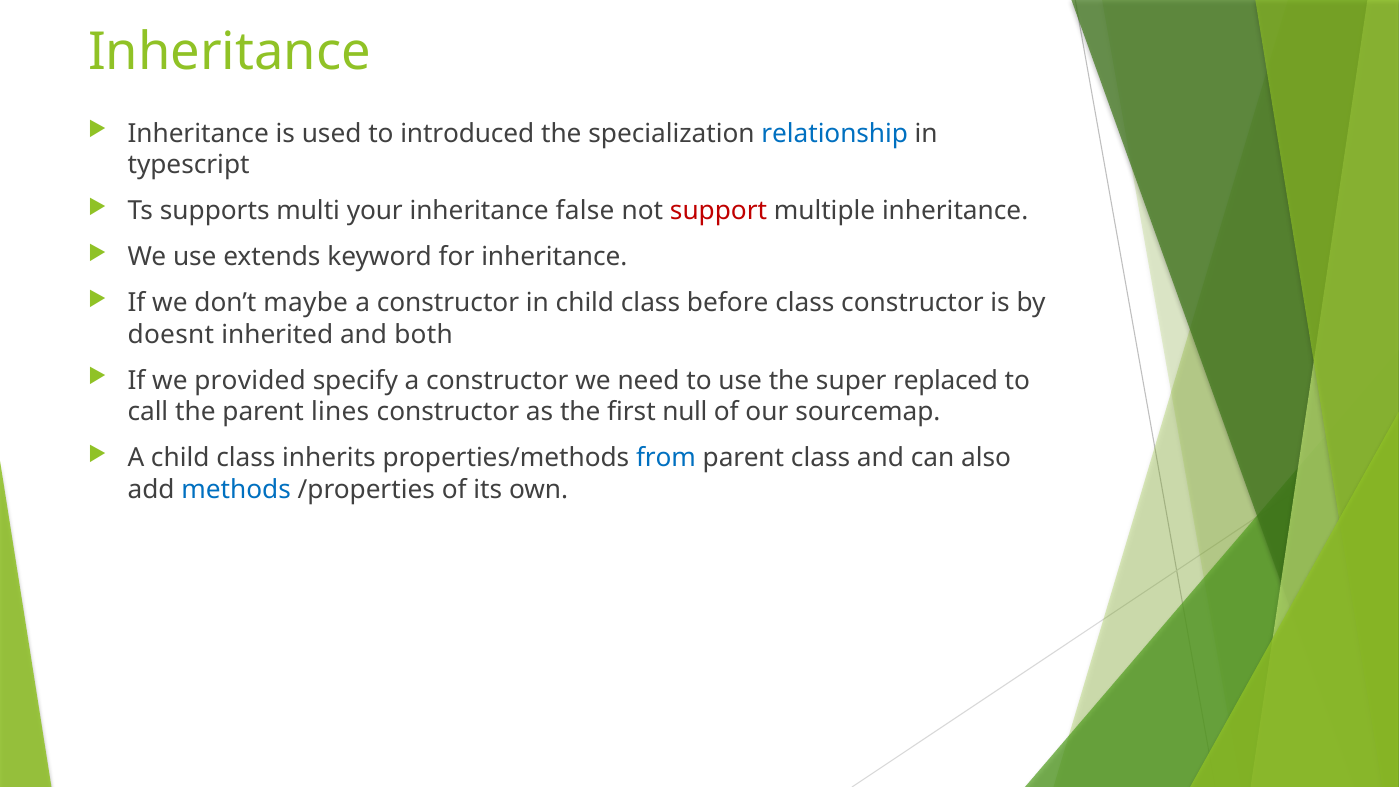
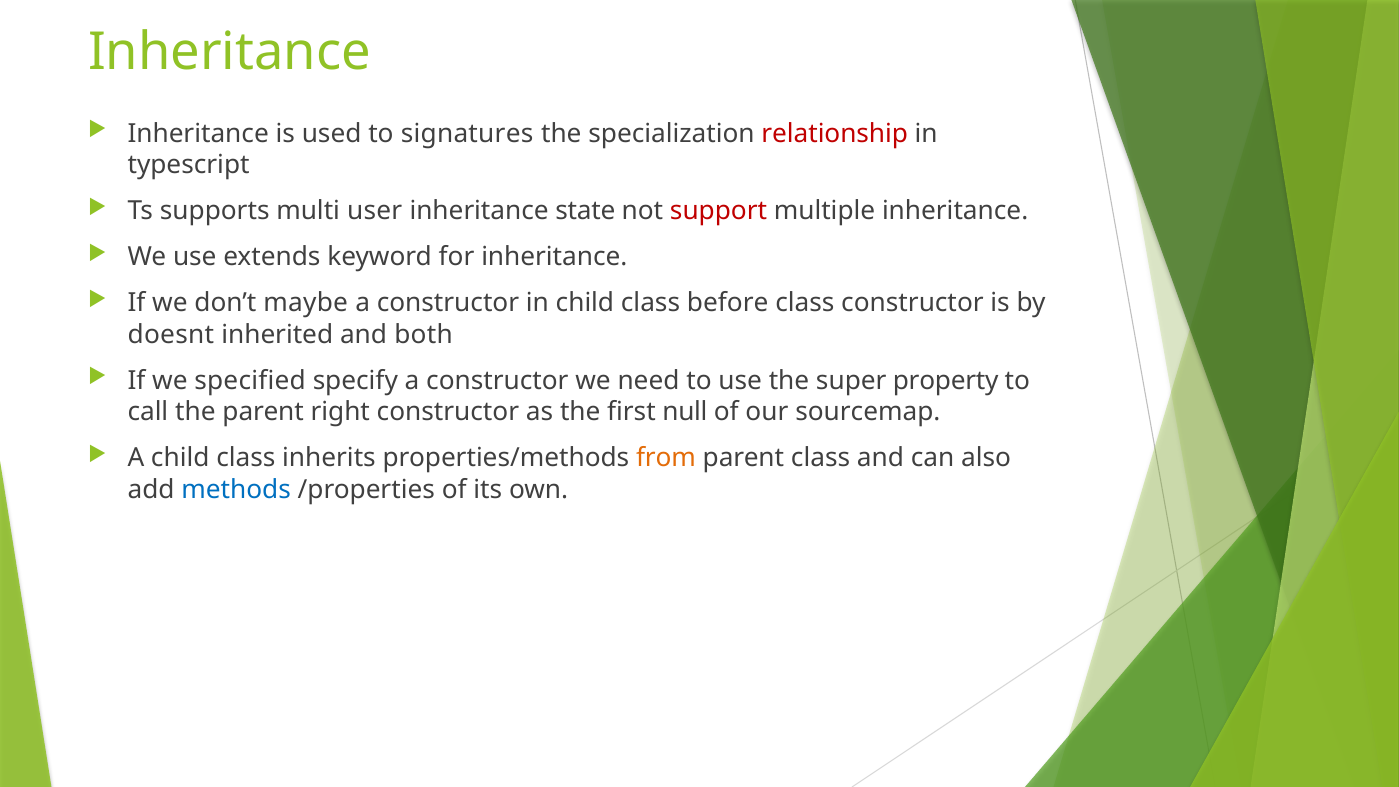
introduced: introduced -> signatures (467, 133)
relationship colour: blue -> red (835, 133)
your: your -> user (375, 211)
false: false -> state (585, 211)
provided: provided -> specified (250, 381)
replaced: replaced -> property (946, 381)
lines: lines -> right (340, 412)
from colour: blue -> orange (666, 458)
